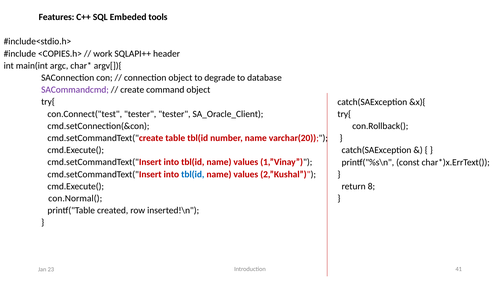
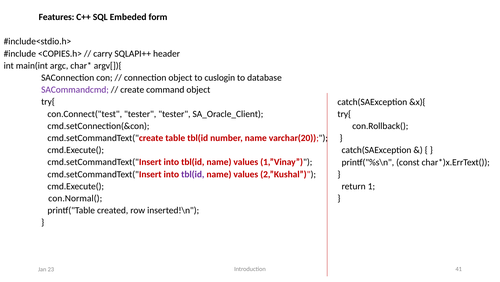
tools: tools -> form (158, 17)
work: work -> carry (103, 53)
degrade: degrade -> cuslogin (220, 78)
tbl(id colour: blue -> purple (193, 174)
8: 8 -> 1 (371, 186)
